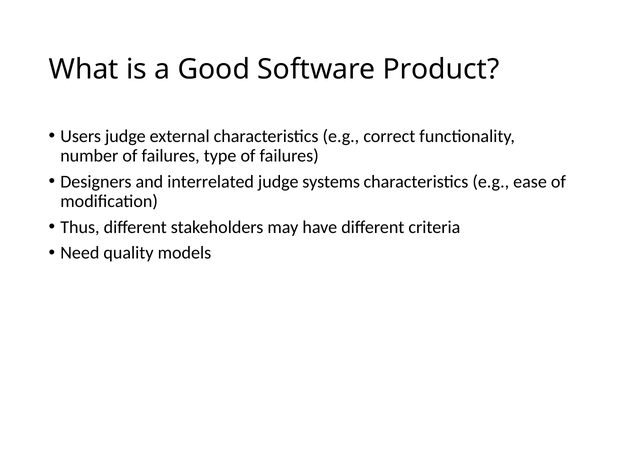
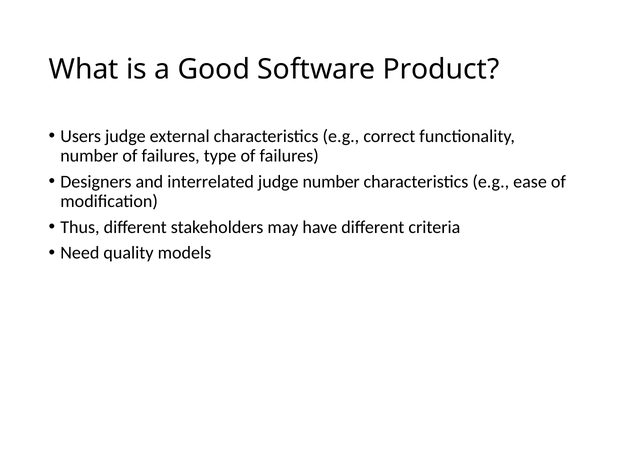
judge systems: systems -> number (331, 182)
